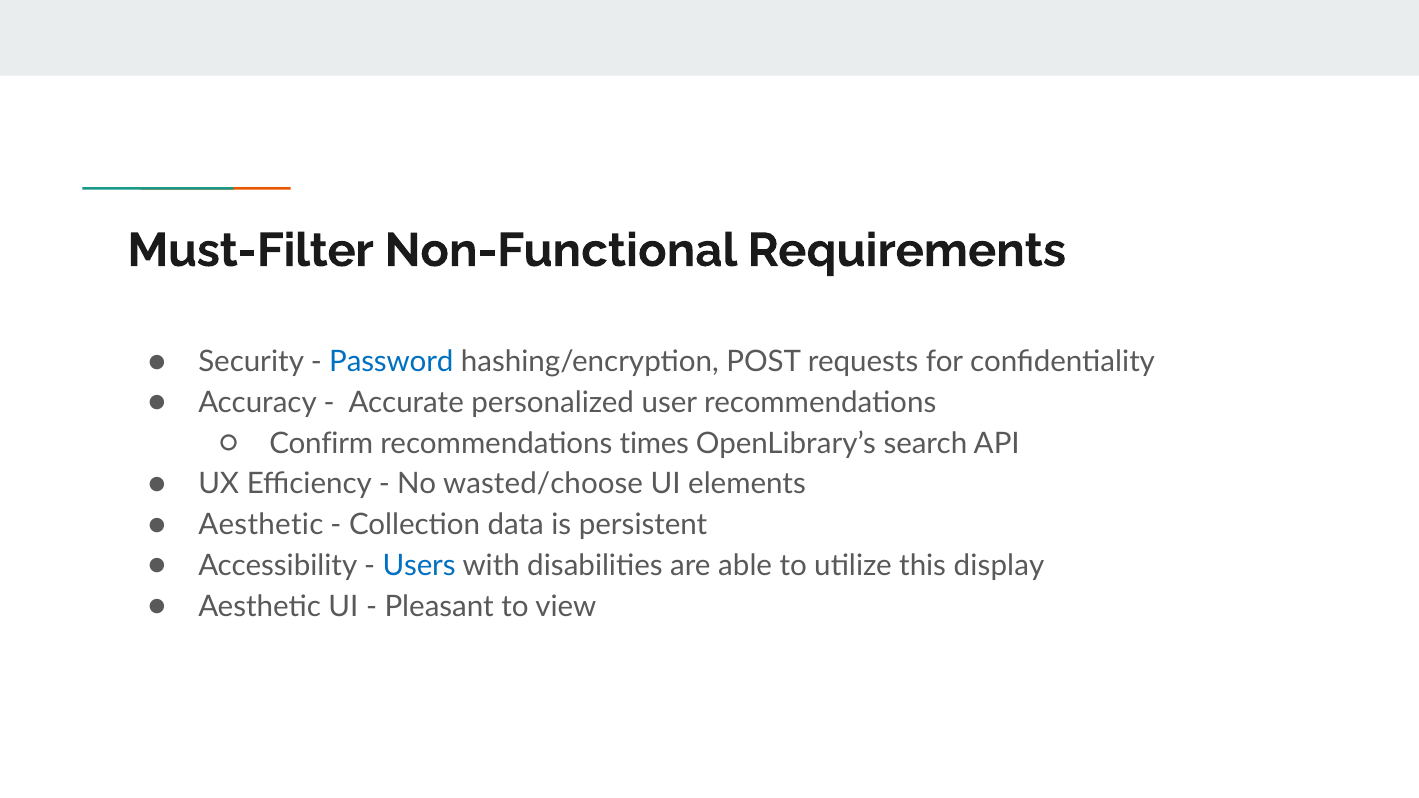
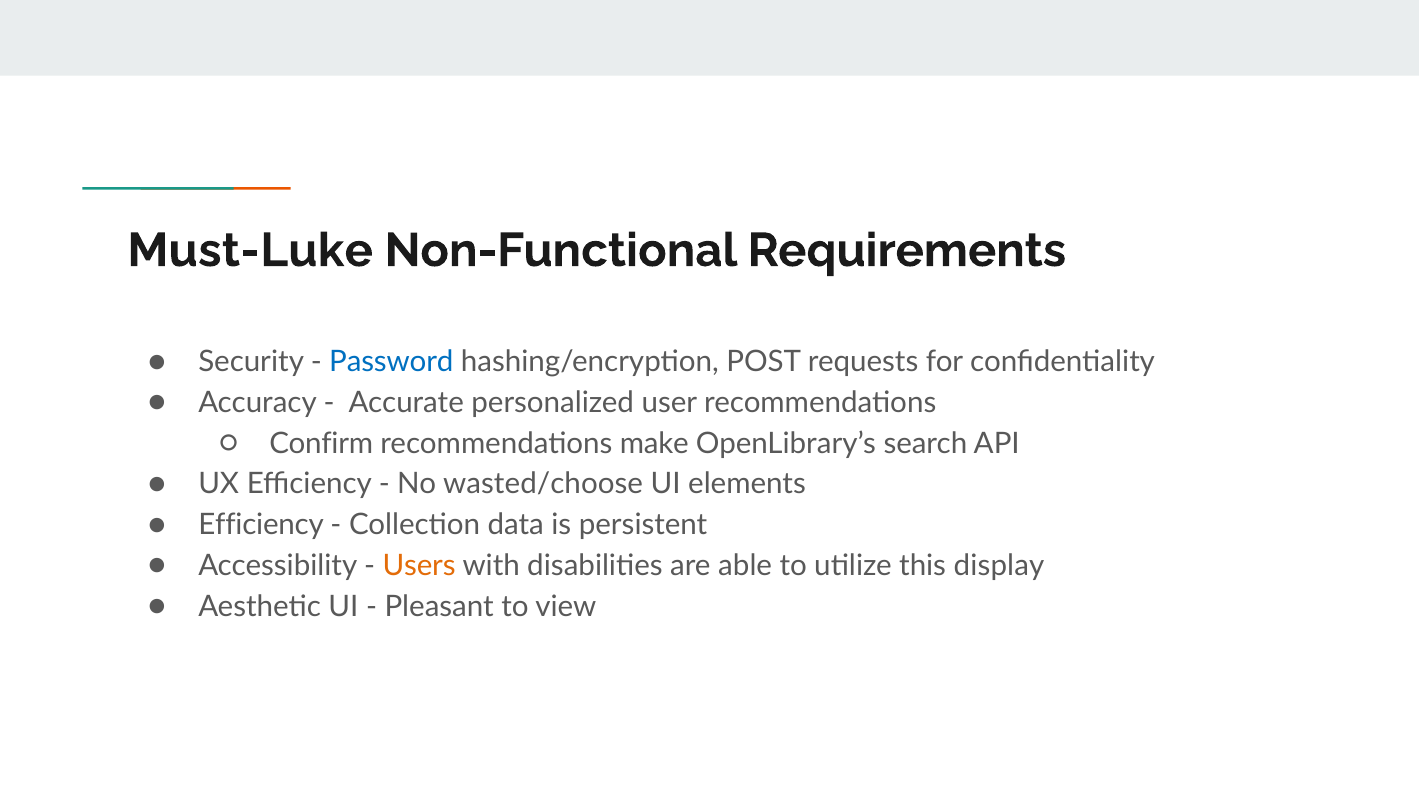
Must-Filter: Must-Filter -> Must-Luke (250, 251)
times: times -> make (654, 443)
Aesthetic: Aesthetic -> Efficiency (261, 525)
Users colour: blue -> orange (419, 566)
